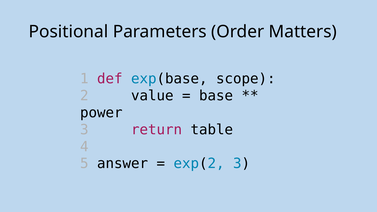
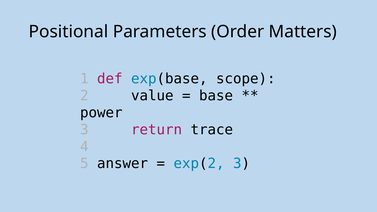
table: table -> trace (212, 130)
